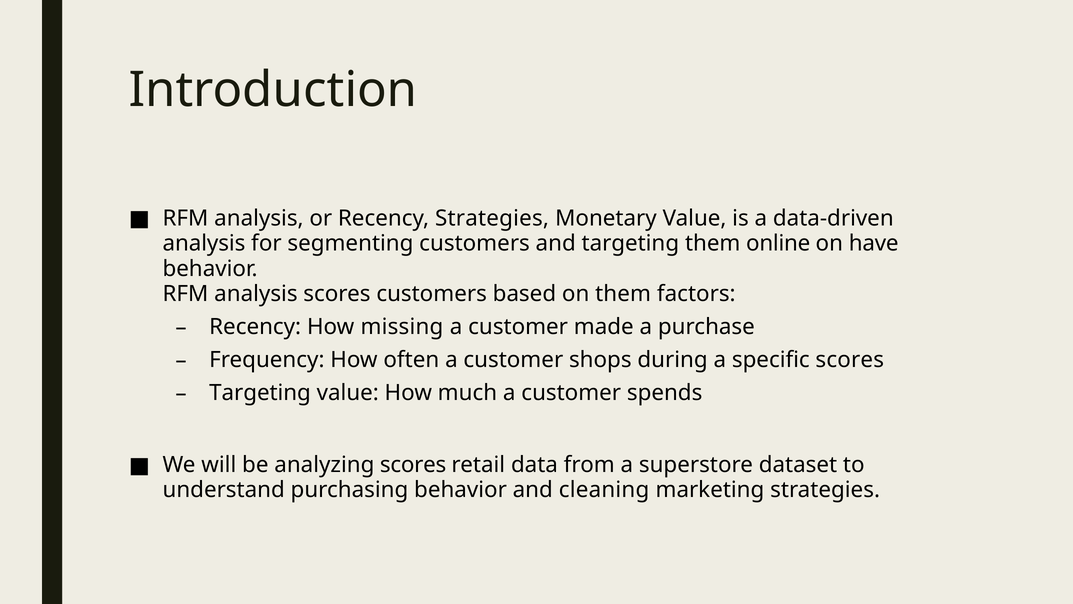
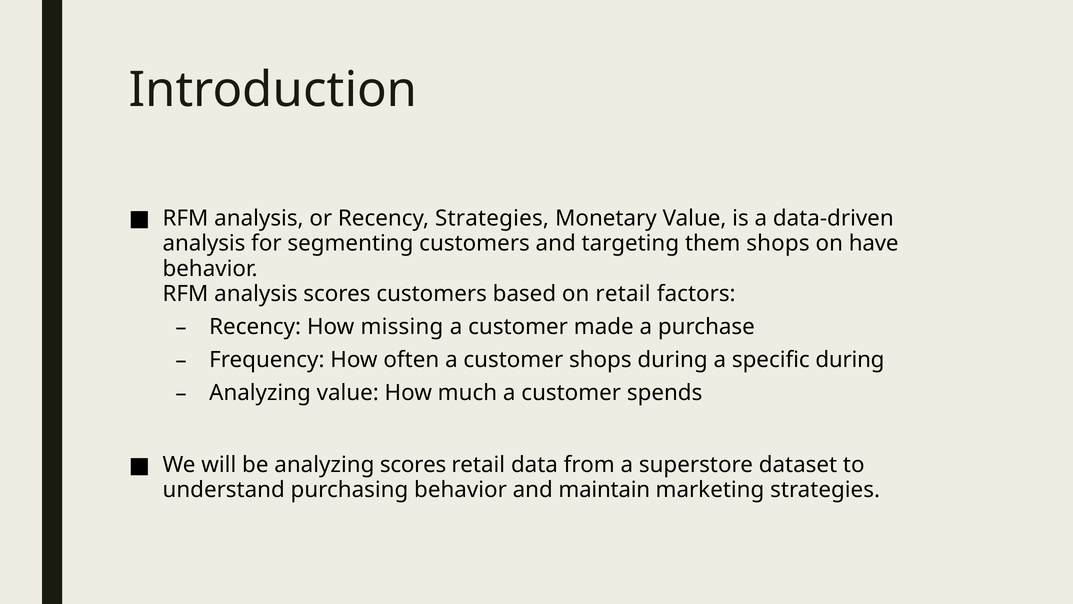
them online: online -> shops (778, 243)
on them: them -> retail (623, 294)
specific scores: scores -> during (850, 360)
Targeting: Targeting -> Analyzing (260, 393)
cleaning: cleaning -> maintain (604, 490)
